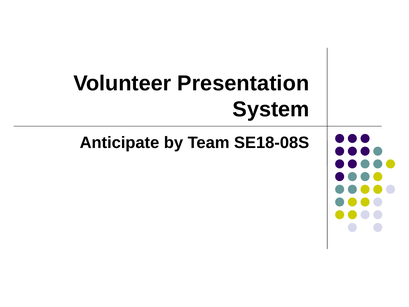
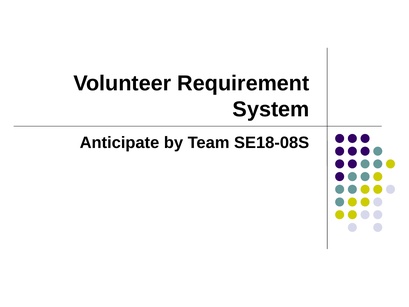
Presentation: Presentation -> Requirement (243, 83)
